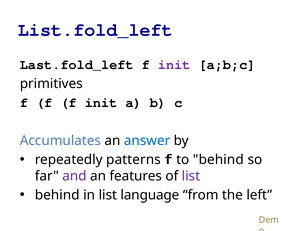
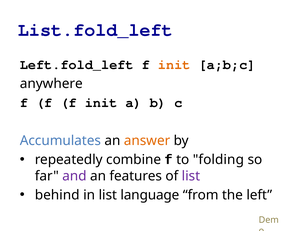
Last.fold_left: Last.fold_left -> Left.fold_left (77, 64)
init colour: purple -> orange (174, 64)
primitives: primitives -> anywhere (51, 83)
answer colour: blue -> orange (147, 140)
patterns: patterns -> combine (134, 159)
to behind: behind -> folding (218, 159)
